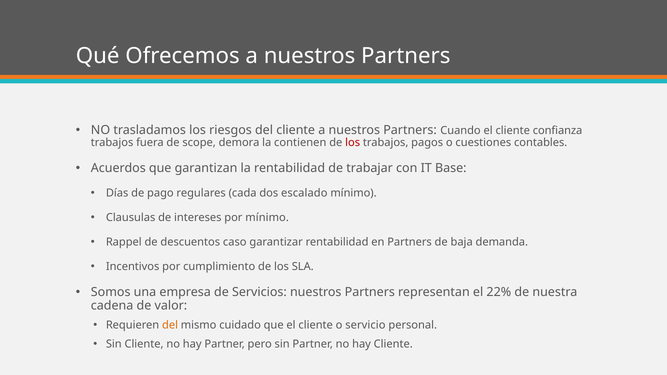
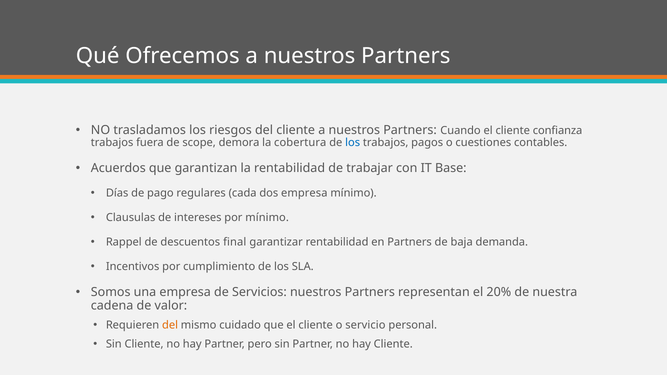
contienen: contienen -> cobertura (300, 143)
los colour: red -> blue (353, 143)
dos escalado: escalado -> empresa (304, 193)
caso: caso -> final (235, 242)
22%: 22% -> 20% (499, 292)
